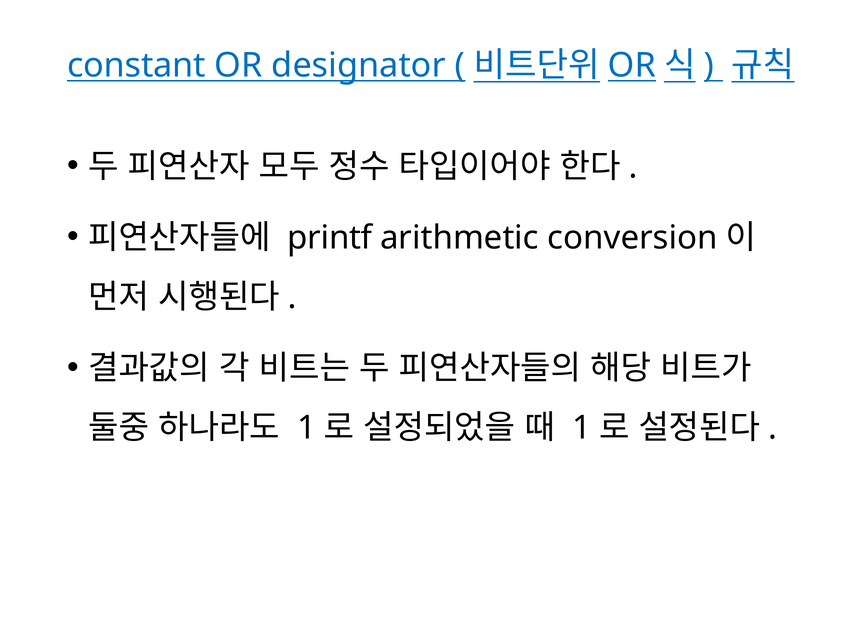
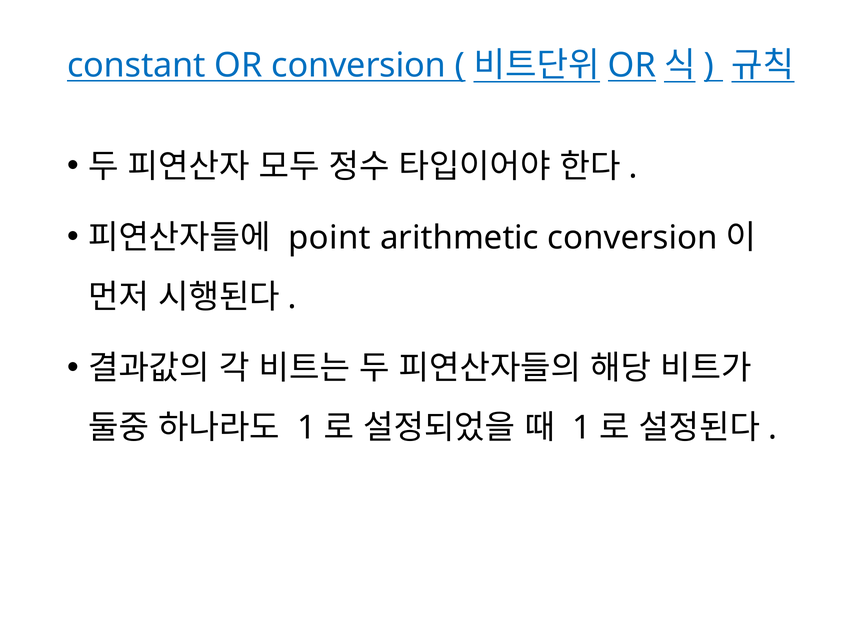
OR designator: designator -> conversion (359, 65)
printf: printf -> point (329, 238)
